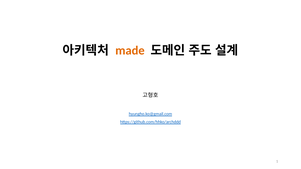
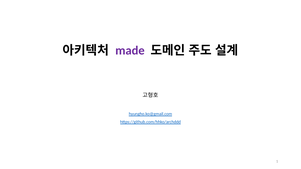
made colour: orange -> purple (130, 51)
